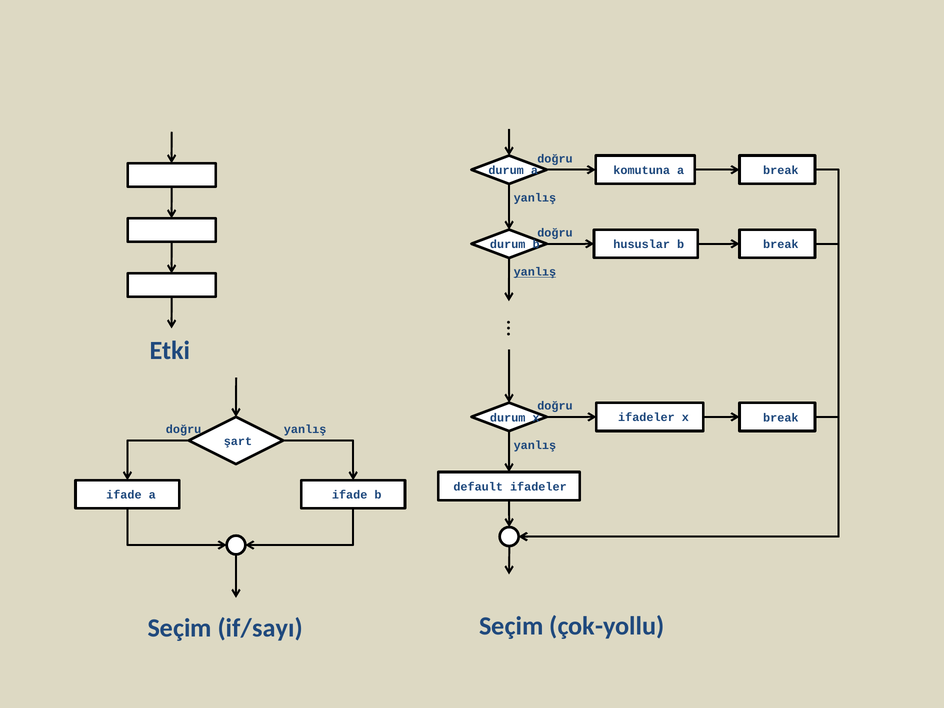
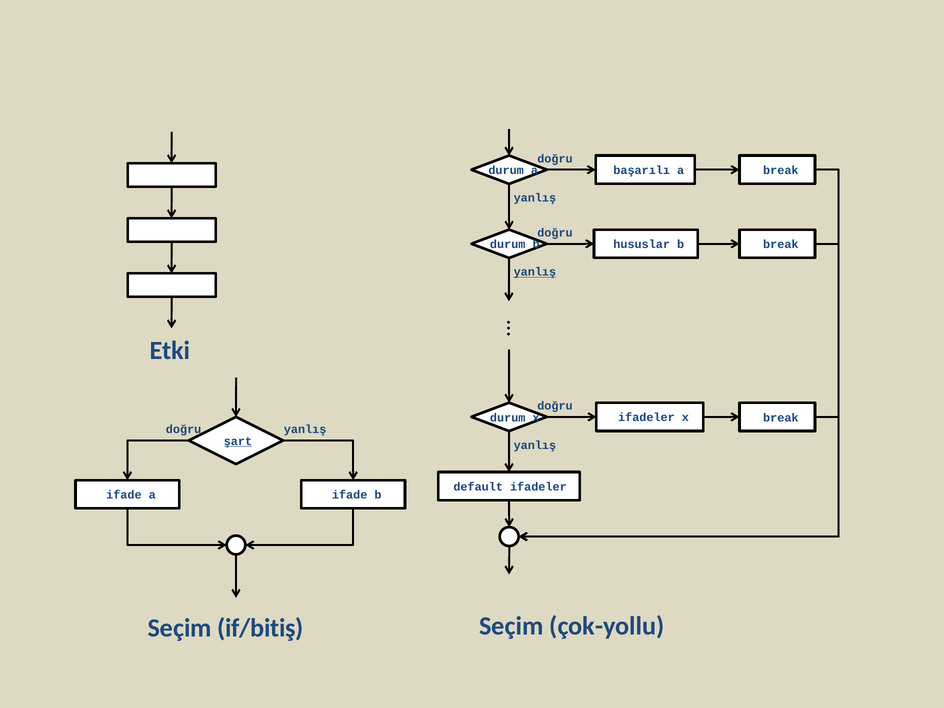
komutuna: komutuna -> başarılı (642, 170)
şart underline: none -> present (238, 441)
if/sayı: if/sayı -> if/bitiş (260, 628)
